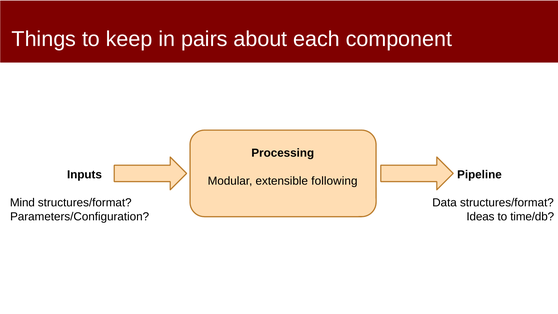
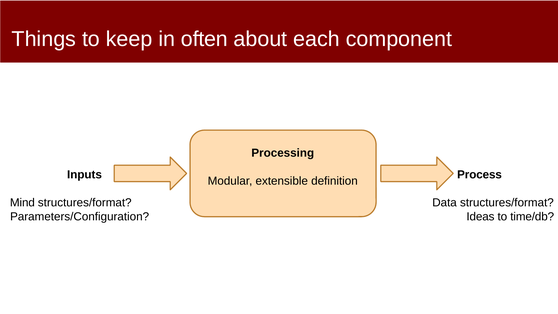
pairs: pairs -> often (204, 39)
Pipeline: Pipeline -> Process (480, 175)
following: following -> definition (334, 181)
